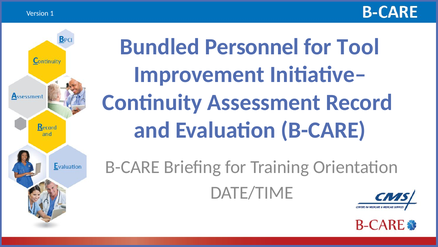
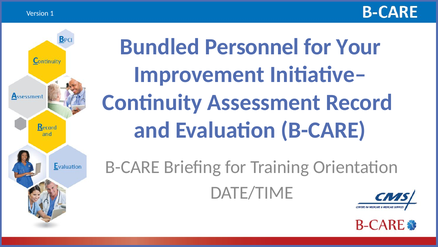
Tool: Tool -> Your (358, 47)
